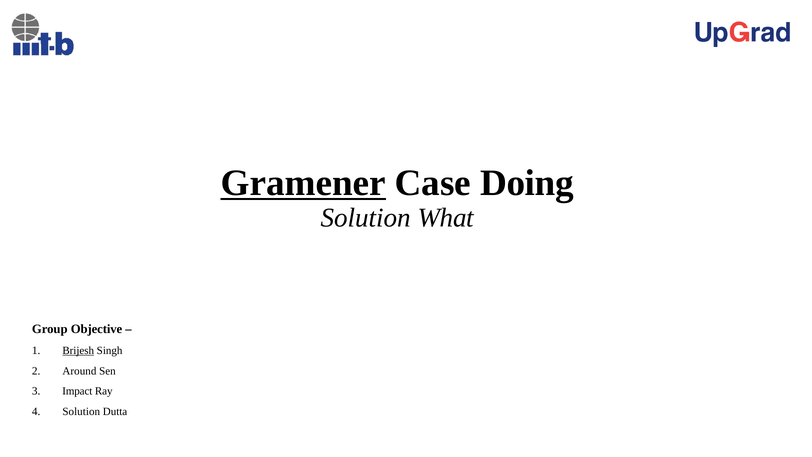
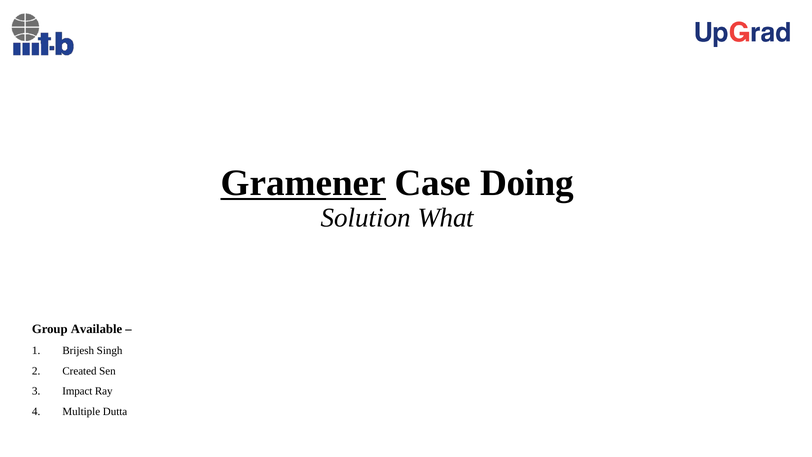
Objective: Objective -> Available (96, 329)
Brijesh underline: present -> none (78, 350)
Around: Around -> Created (79, 371)
Solution: Solution -> Multiple (81, 411)
